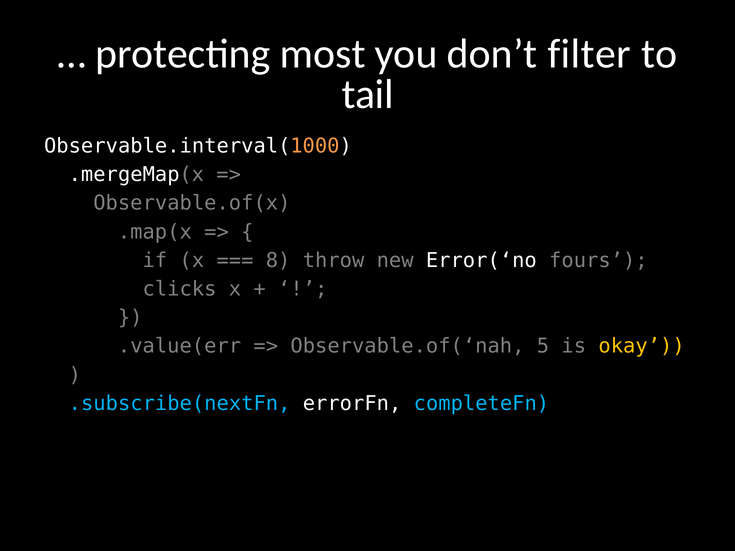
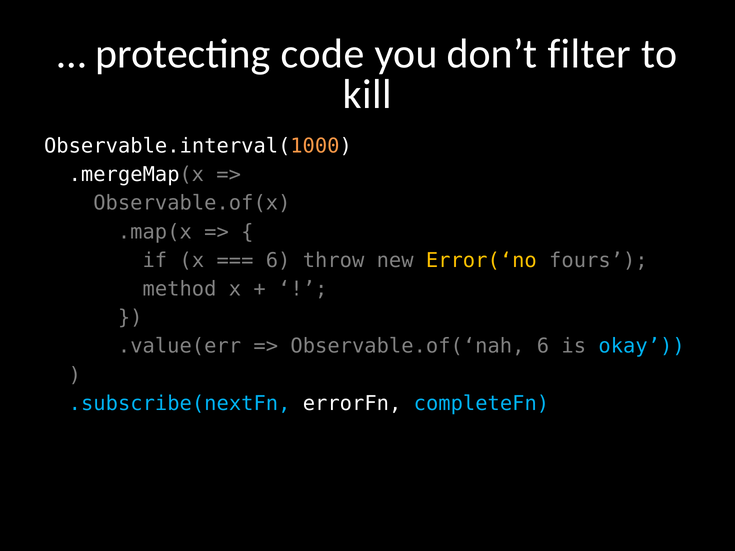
most: most -> code (322, 54)
tail: tail -> kill (367, 94)
8: 8 -> 6 (278, 260)
Error(‘no colour: white -> yellow (481, 260)
clicks: clicks -> method (180, 289)
Observable.of(‘nah 5: 5 -> 6 (543, 346)
okay colour: yellow -> light blue (642, 346)
